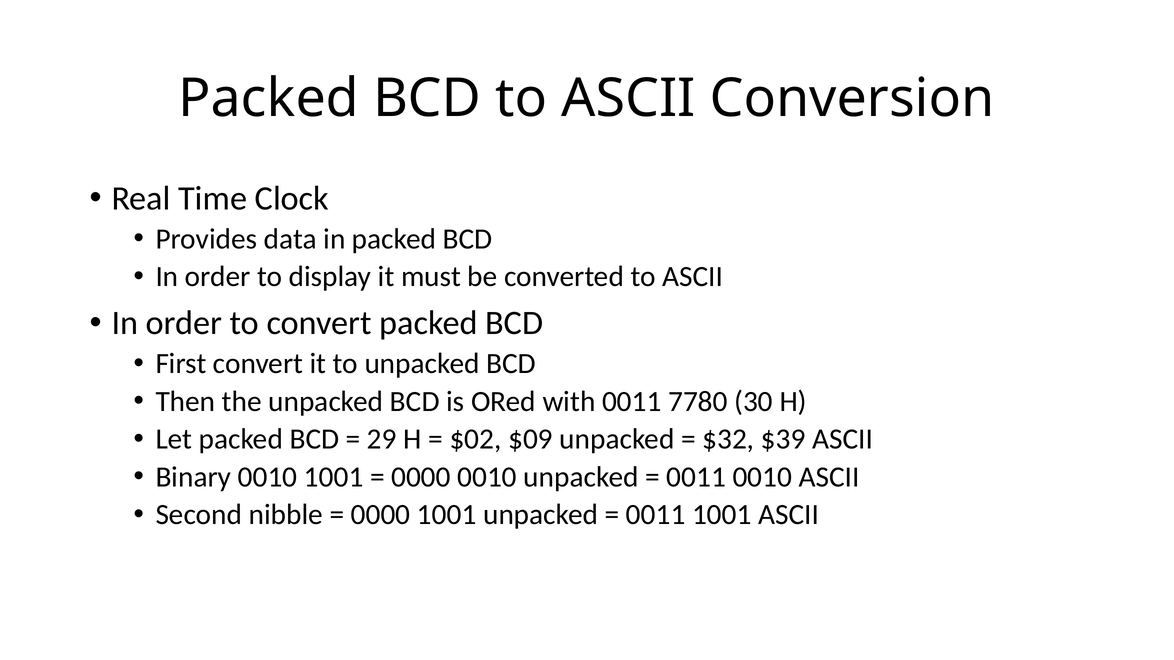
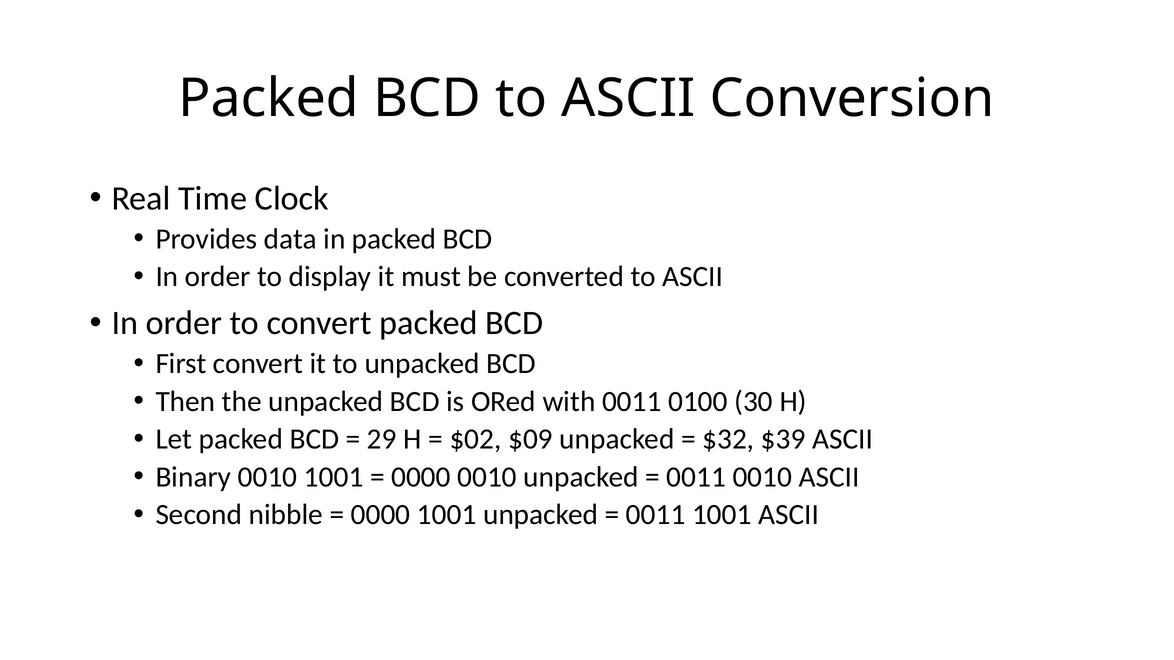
7780: 7780 -> 0100 (698, 402)
